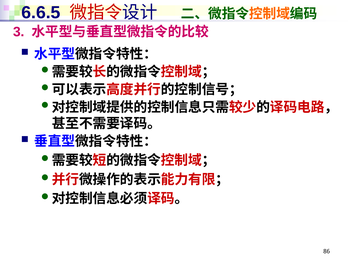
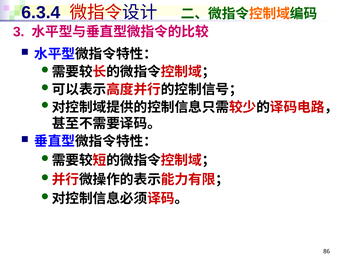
6.6.5: 6.6.5 -> 6.3.4 (41, 13)
